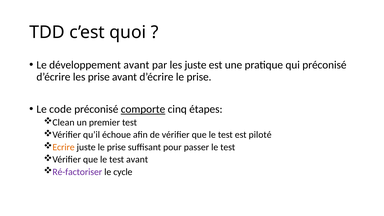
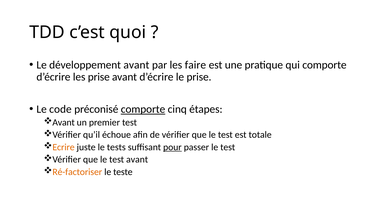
les juste: juste -> faire (195, 65)
qui préconisé: préconisé -> comporte (324, 65)
Clean: Clean -> Avant (64, 122)
piloté: piloté -> totale (260, 135)
juste le prise: prise -> tests (116, 147)
pour underline: none -> present (172, 147)
Ré-factoriser colour: purple -> orange (77, 172)
cycle: cycle -> teste (123, 172)
